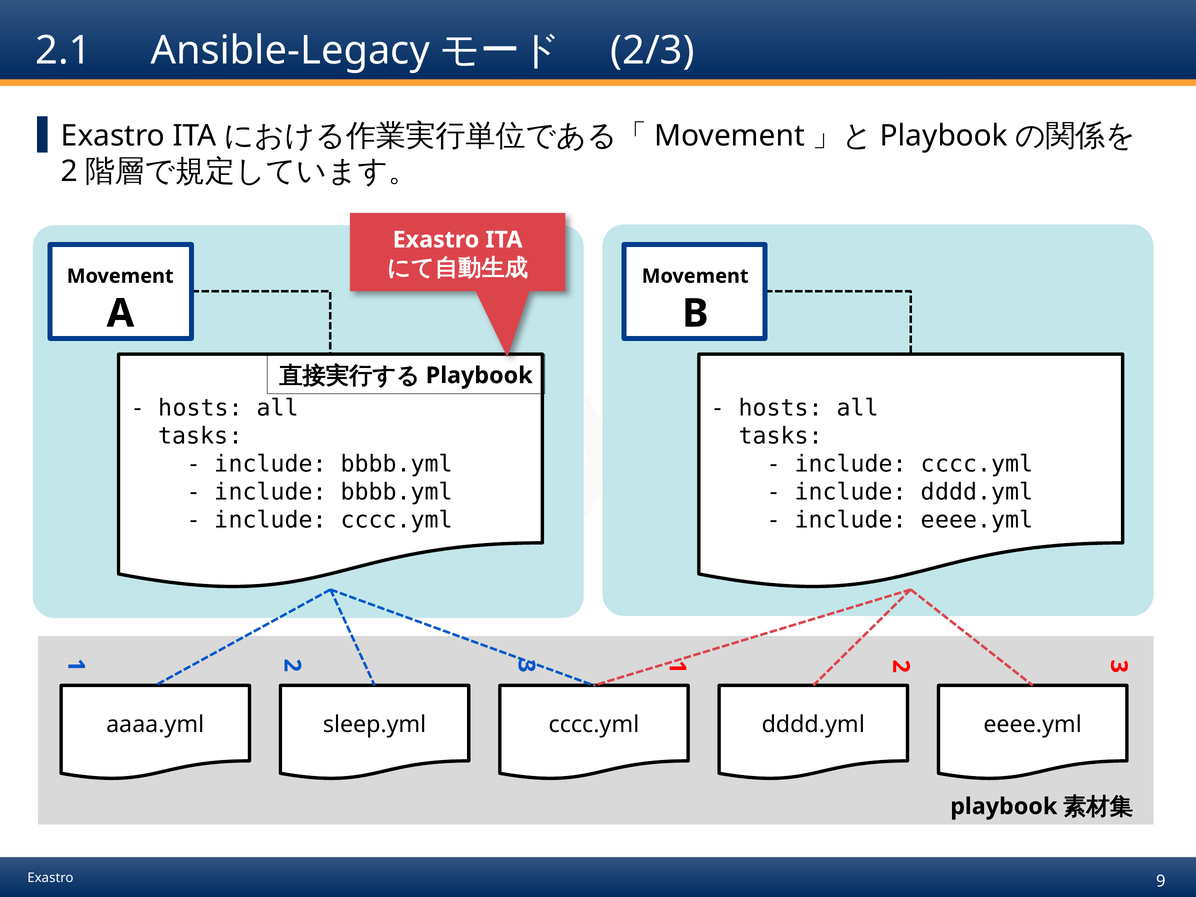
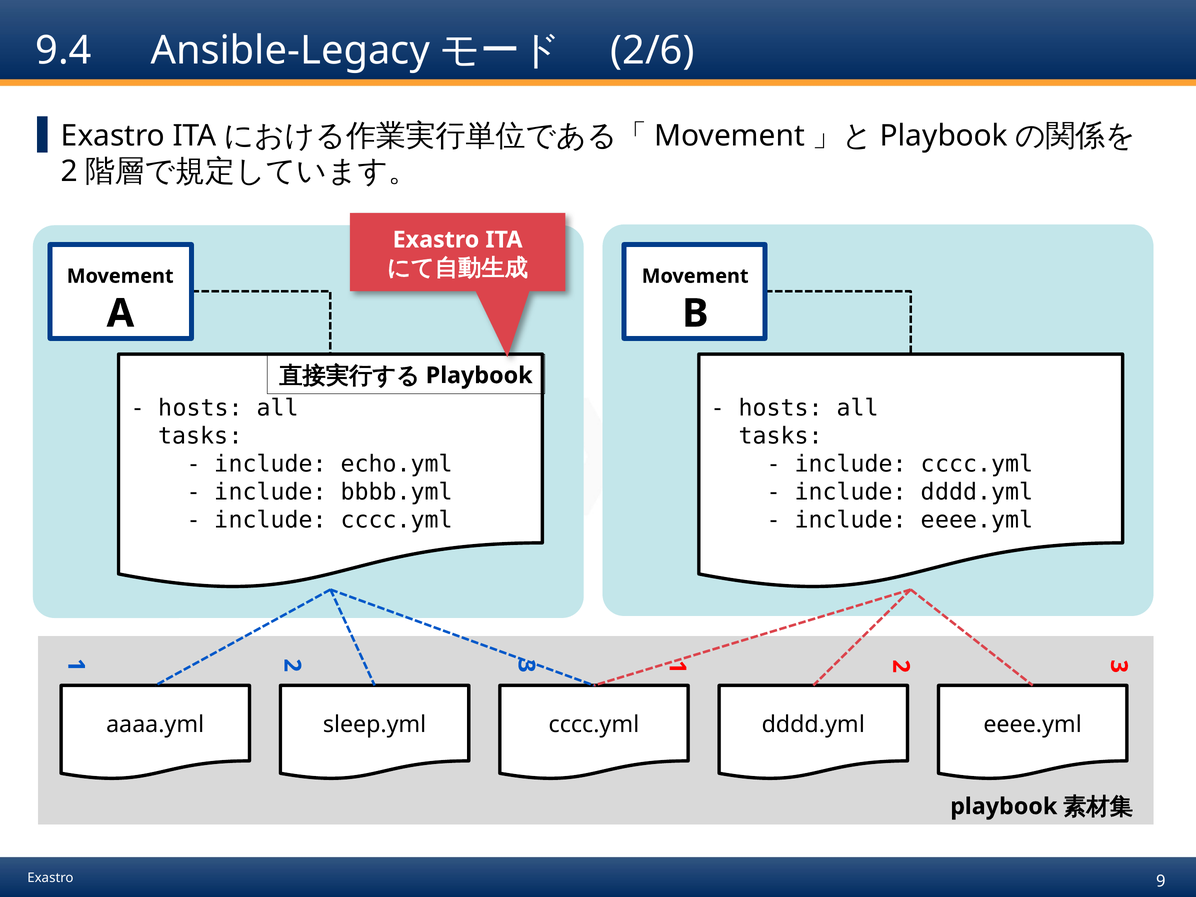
2.1: 2.1 -> 9.4 (64, 51)
2/3: 2/3 -> 2/6 (652, 51)
bbbb.yml: bbbb.yml -> echo.yml (397, 464)
